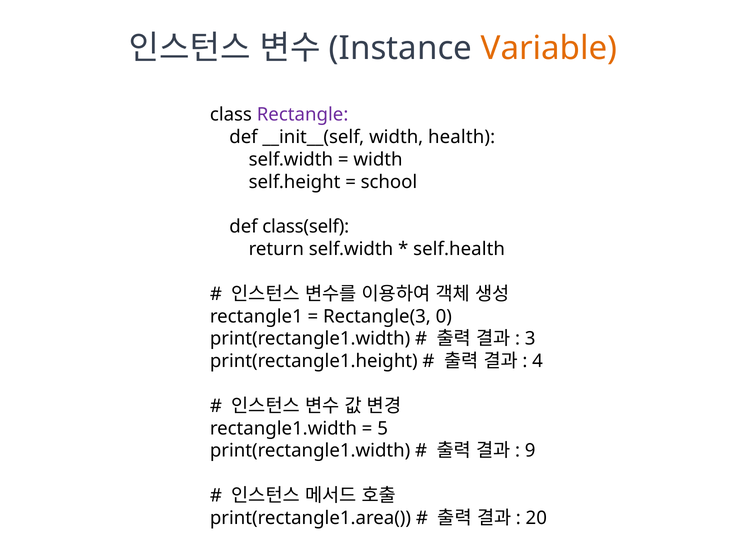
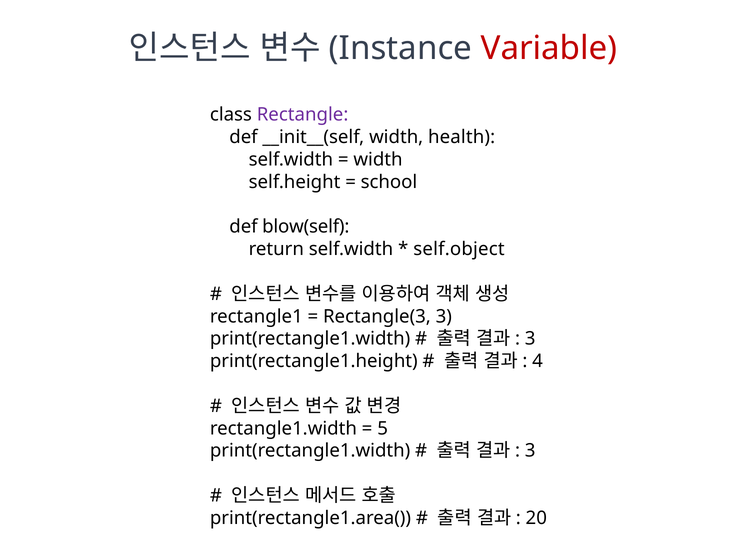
Variable colour: orange -> red (549, 48)
class(self: class(self -> blow(self (306, 227)
self.health: self.health -> self.object (459, 249)
Rectangle(3 0: 0 -> 3 (444, 316)
9: 9 -> 3 (530, 450)
